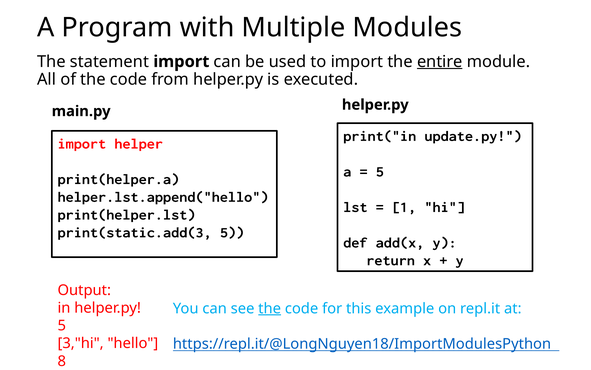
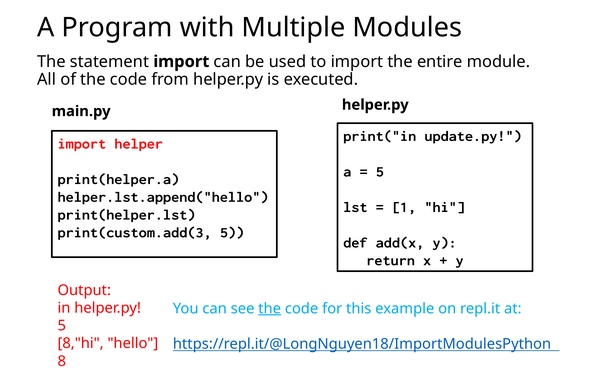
entire underline: present -> none (440, 61)
print(static.add(3: print(static.add(3 -> print(custom.add(3 (135, 232)
3,"hi: 3,"hi -> 8,"hi (81, 343)
